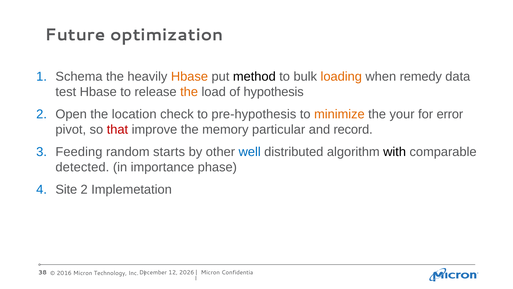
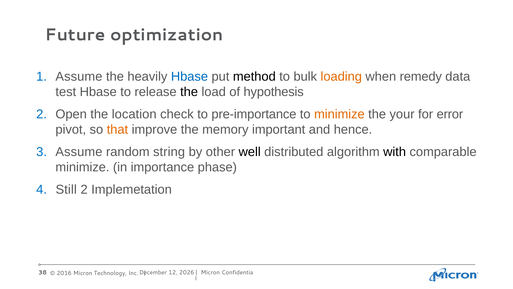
Schema: Schema -> Assume (79, 76)
Hbase colour: orange -> blue (189, 76)
the colour: orange -> black (189, 92)
pre-hypothesis: pre-hypothesis -> pre-importance (254, 114)
that colour: red -> orange (117, 129)
particular: particular -> important (279, 129)
record: record -> hence (353, 129)
Feeding: Feeding -> Assume (79, 152)
starts: starts -> string (169, 152)
well colour: blue -> black (250, 152)
detected: detected -> minimize (82, 167)
Site: Site -> Still (66, 189)
